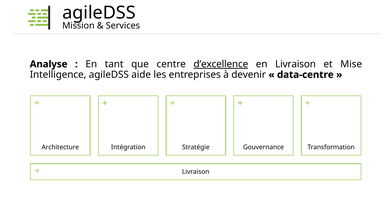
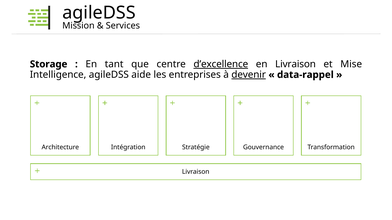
Analyse: Analyse -> Storage (49, 64)
devenir underline: none -> present (249, 75)
data-centre: data-centre -> data-rappel (305, 75)
